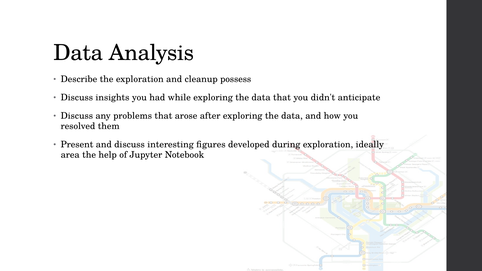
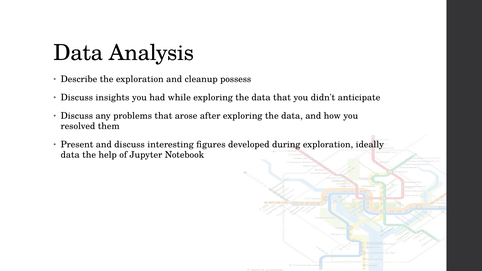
area: area -> data (70, 155)
